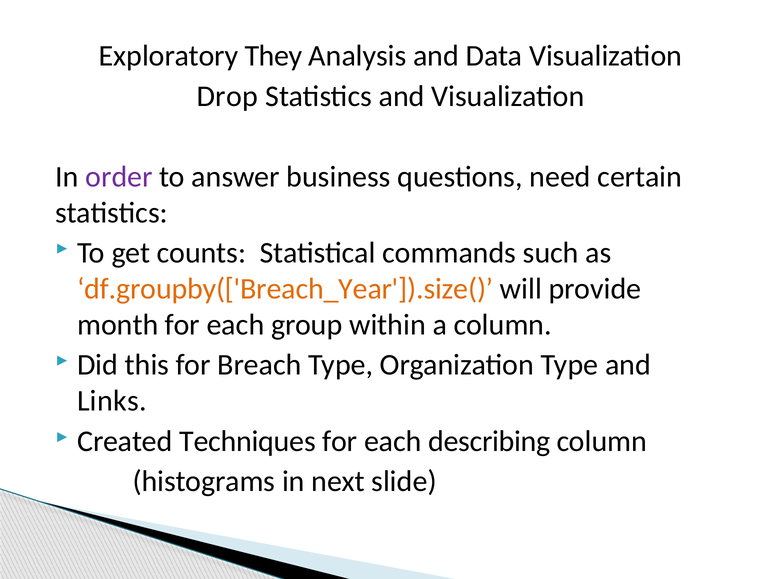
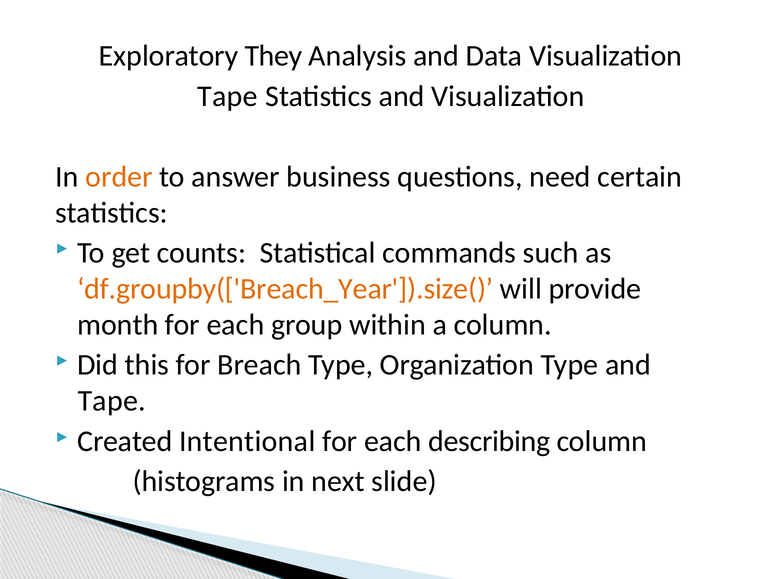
Drop: Drop -> Tape (227, 96)
order colour: purple -> orange (119, 177)
Links: Links -> Tape (112, 401)
Techniques: Techniques -> Intentional (247, 441)
